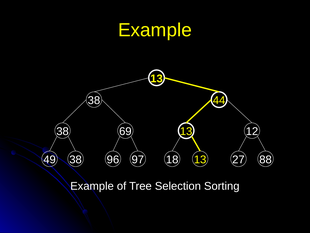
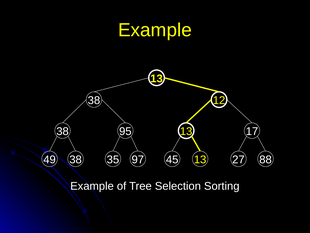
44: 44 -> 12 (219, 100)
69: 69 -> 95 (125, 131)
12: 12 -> 17 (252, 131)
96: 96 -> 35 (113, 159)
18: 18 -> 45 (172, 159)
